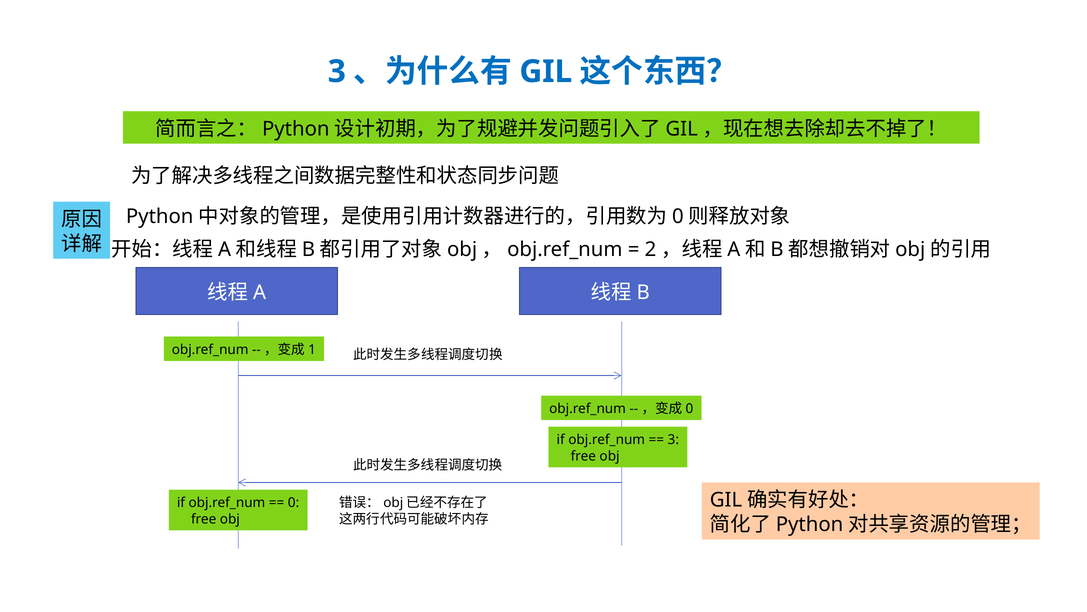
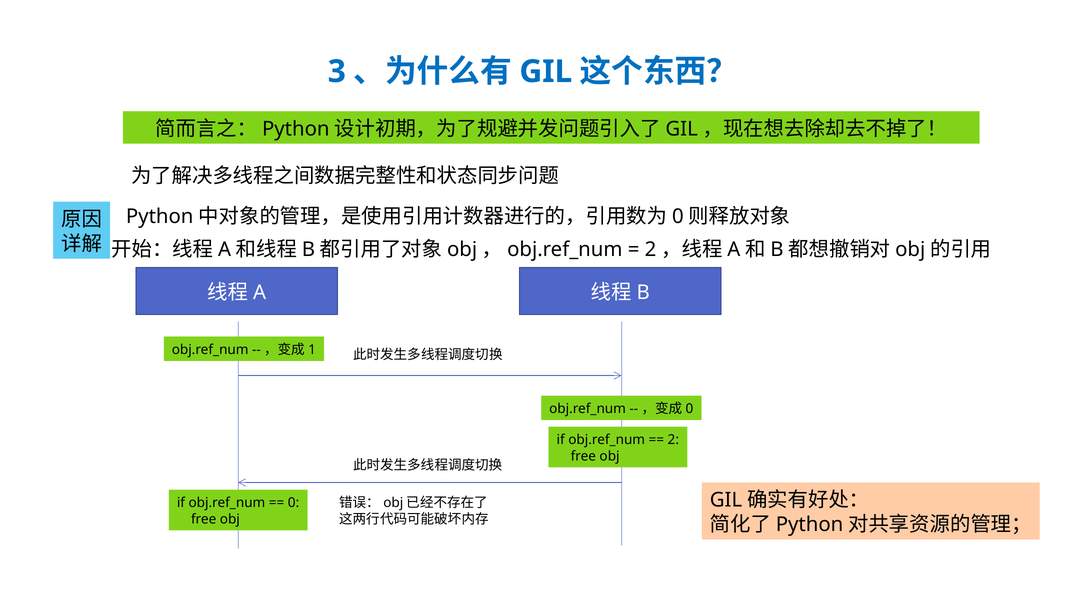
3: 3 -> 2 (673, 439)
